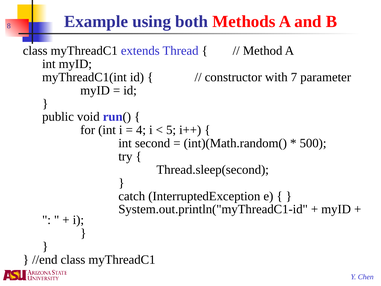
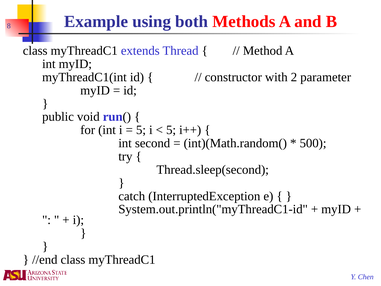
7: 7 -> 2 (294, 77)
4: 4 -> 5 (141, 130)
